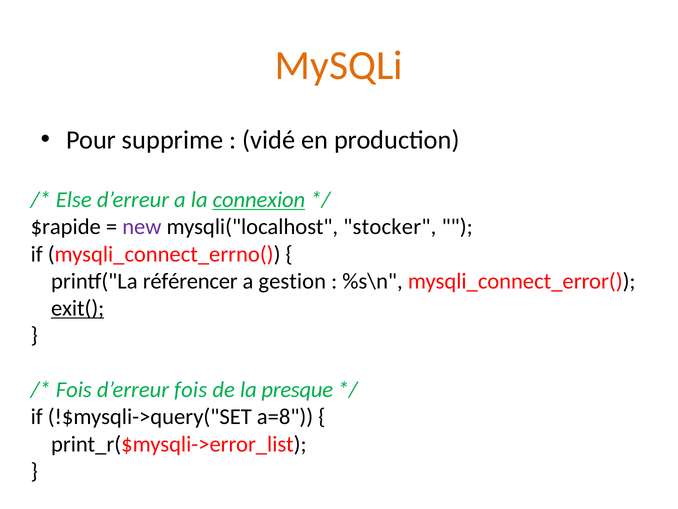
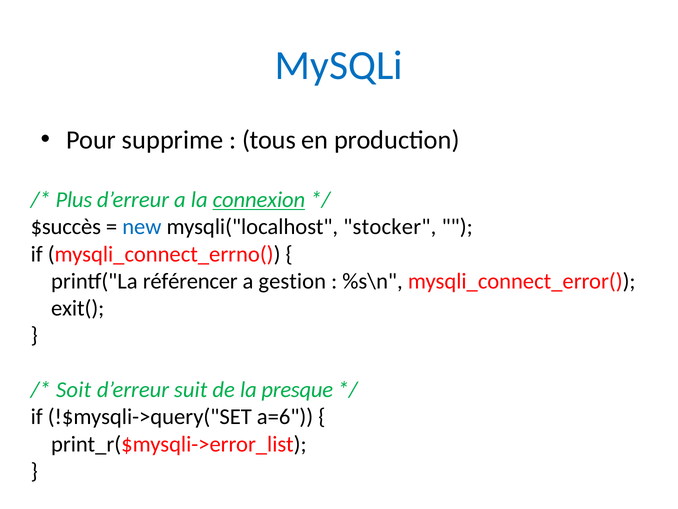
MySQLi colour: orange -> blue (339, 66)
vidé: vidé -> tous (269, 140)
Else: Else -> Plus (74, 200)
$rapide: $rapide -> $succès (66, 227)
new colour: purple -> blue (142, 227)
exit( underline: present -> none (78, 308)
Fois: Fois -> Soit (74, 389)
d’erreur fois: fois -> suit (191, 389)
a=8: a=8 -> a=6 (285, 417)
